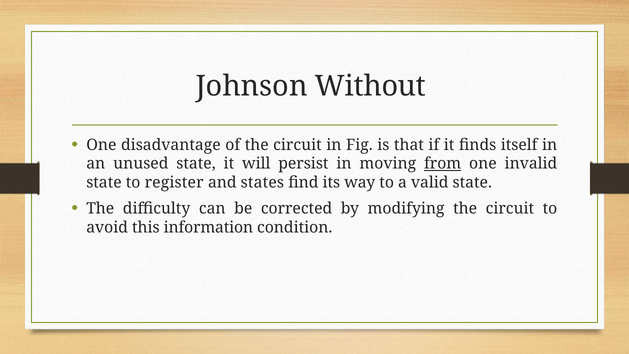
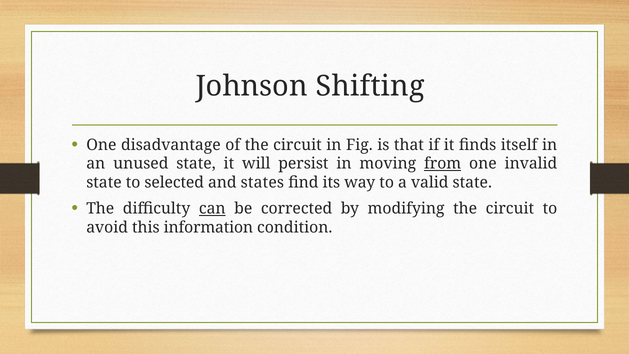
Without: Without -> Shifting (370, 86)
register: register -> selected (174, 183)
can underline: none -> present (212, 209)
